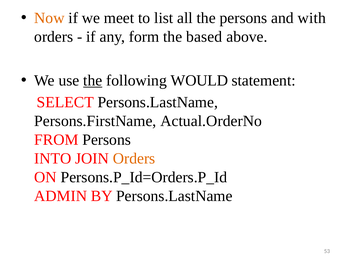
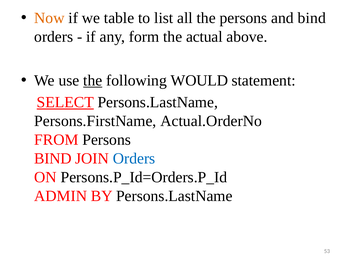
meet: meet -> table (119, 18)
and with: with -> bind (312, 18)
based: based -> actual (204, 37)
SELECT underline: none -> present (65, 102)
INTO: INTO -> BIND (53, 159)
Orders colour: orange -> blue (134, 159)
